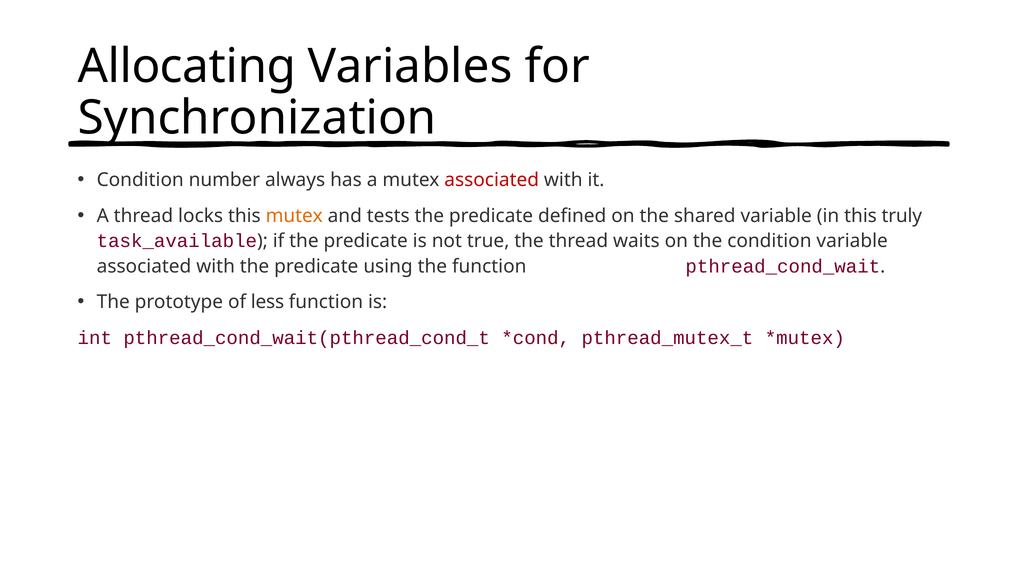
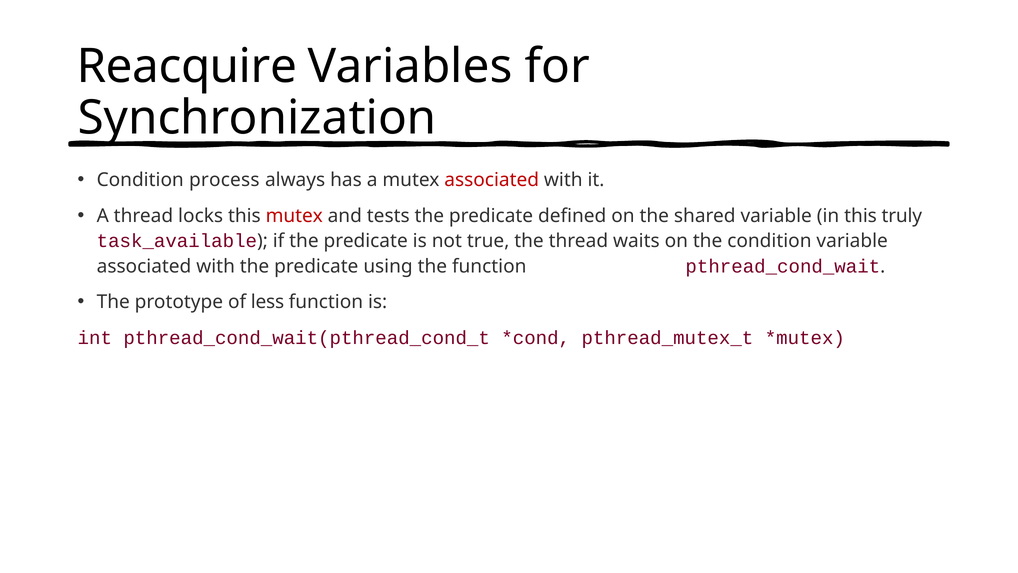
Allocating: Allocating -> Reacquire (187, 66)
number: number -> process (224, 180)
mutex colour: orange -> red (294, 216)
